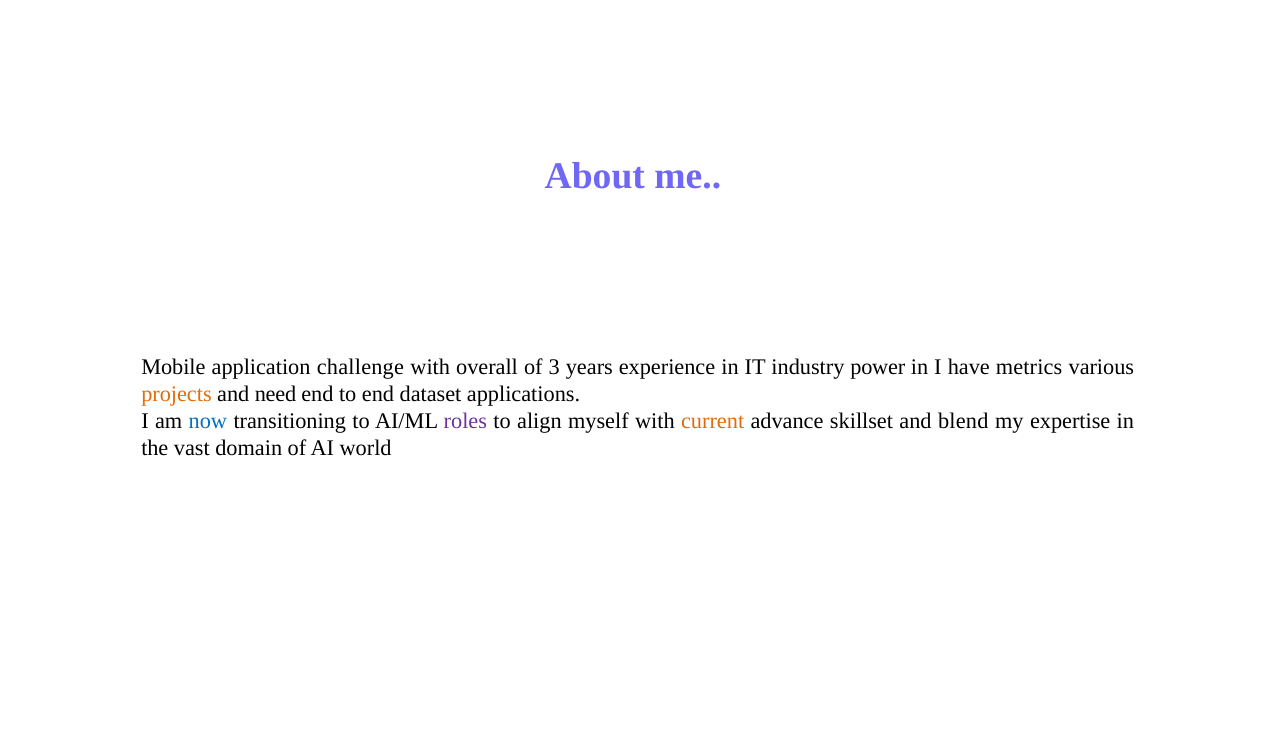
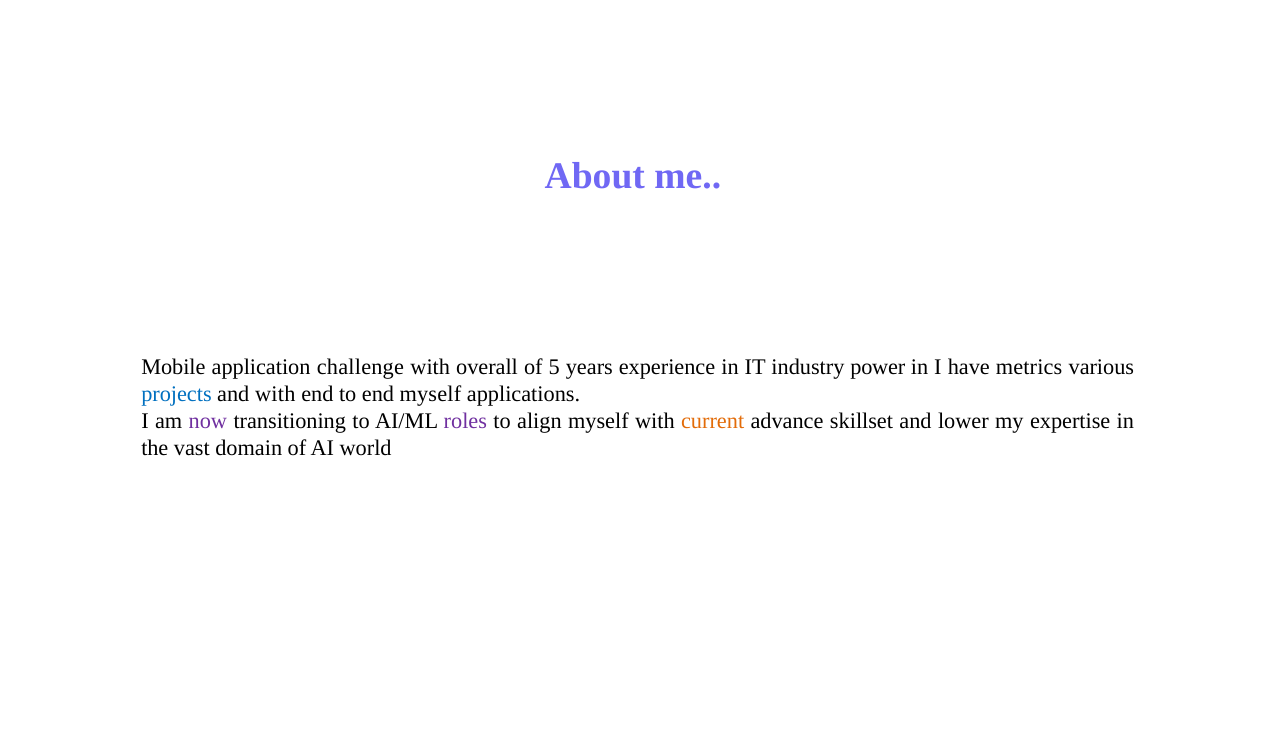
3: 3 -> 5 (554, 368)
projects colour: orange -> blue (176, 395)
and need: need -> with (275, 395)
end dataset: dataset -> myself (430, 395)
now colour: blue -> purple (208, 421)
blend: blend -> lower (963, 421)
